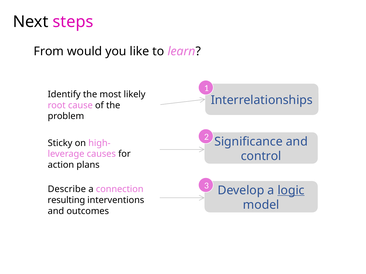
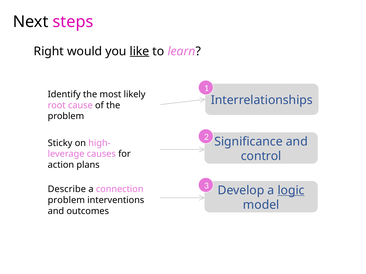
From: From -> Right (49, 51)
like underline: none -> present (140, 51)
resulting: resulting -> problem (66, 201)
